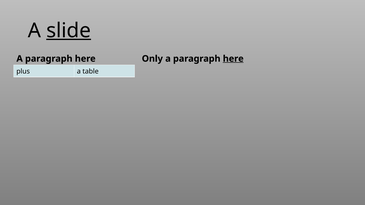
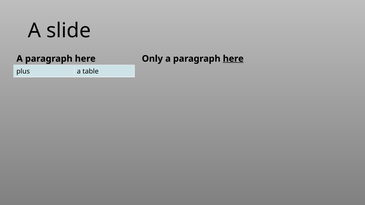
slide underline: present -> none (69, 31)
